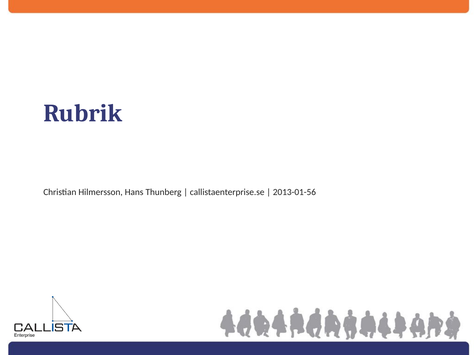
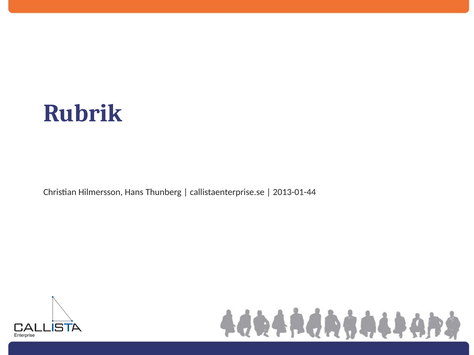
2013-01-56: 2013-01-56 -> 2013-01-44 (294, 193)
